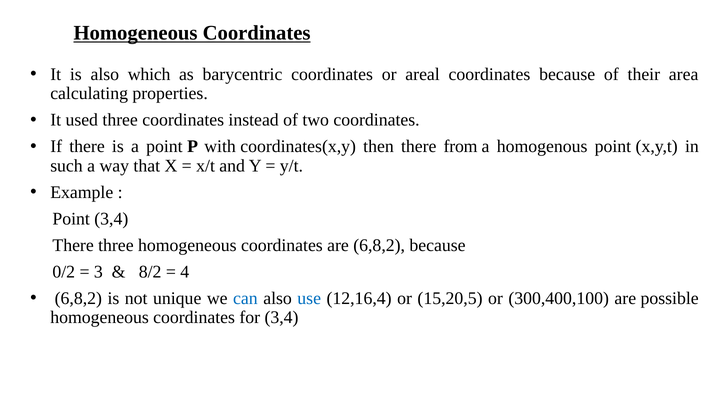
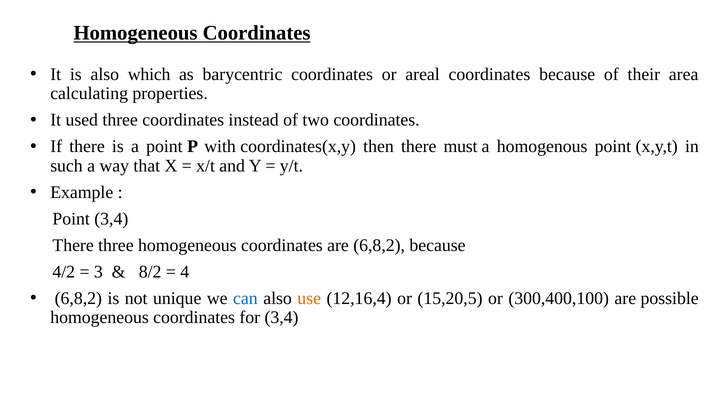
from: from -> must (461, 147)
0/2: 0/2 -> 4/2 (64, 272)
use colour: blue -> orange (309, 299)
